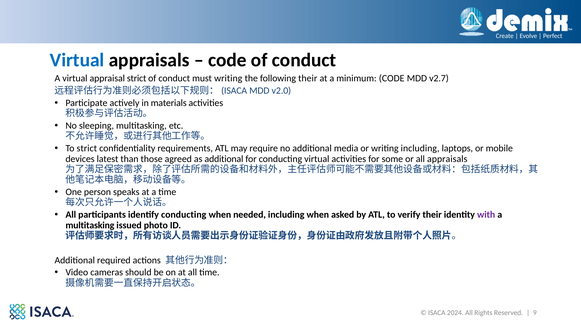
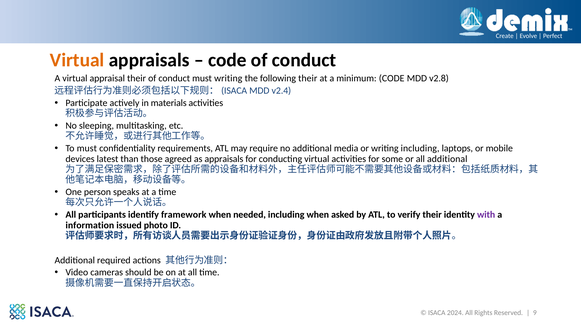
Virtual colour: blue -> orange (77, 60)
appraisal strict: strict -> their (137, 78)
v2.7: v2.7 -> v2.8 (439, 78)
v2.0: v2.0 -> v2.4 (281, 91)
To strict: strict -> must (87, 148)
as additional: additional -> appraisals (224, 159)
all appraisals: appraisals -> additional (447, 159)
identify conducting: conducting -> framework (184, 215)
multitasking: multitasking -> information (90, 225)
